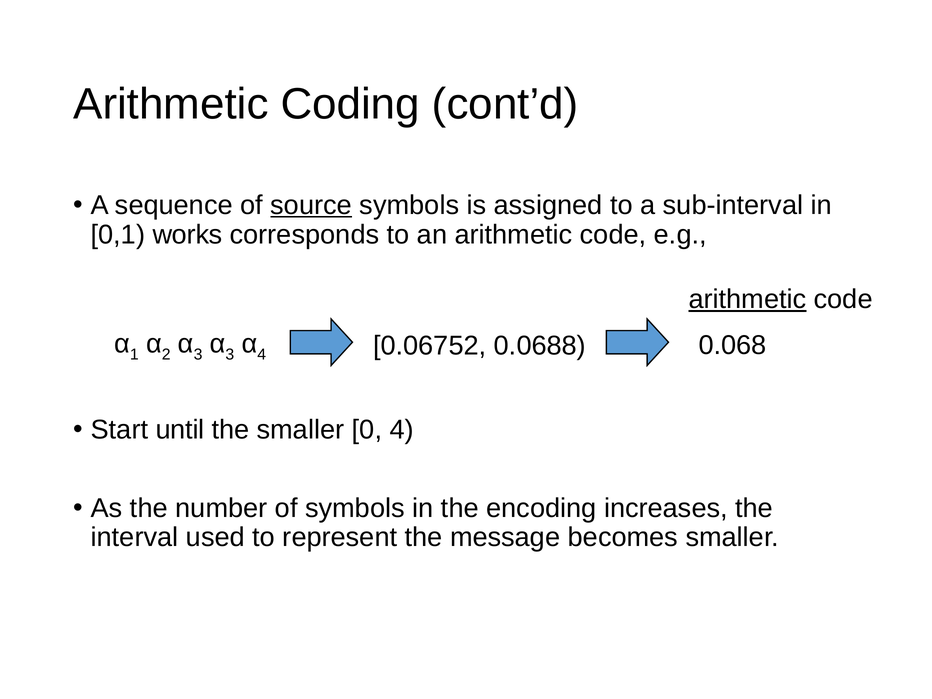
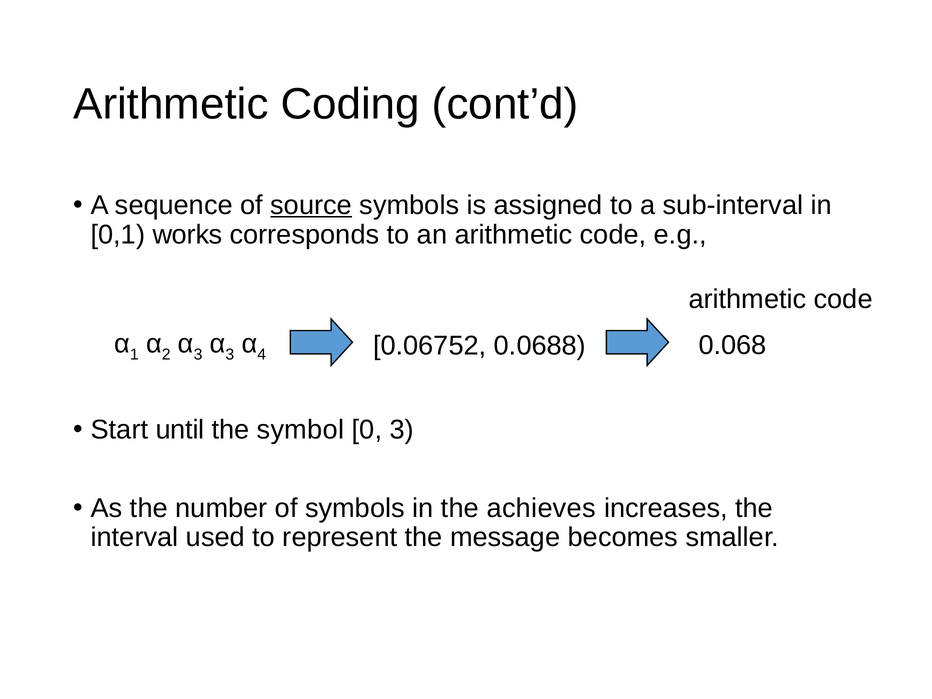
arithmetic underline: present -> none (747, 299)
the smaller: smaller -> symbol (300, 430)
0 4: 4 -> 3 (402, 430)
encoding: encoding -> achieves (541, 508)
